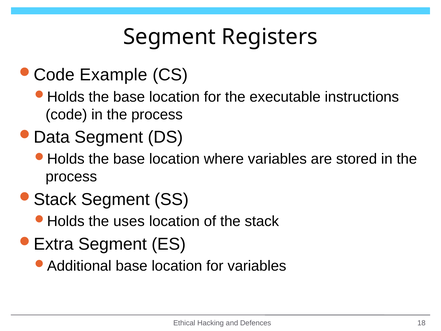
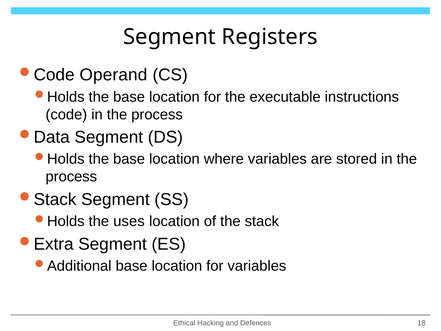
Example: Example -> Operand (113, 75)
